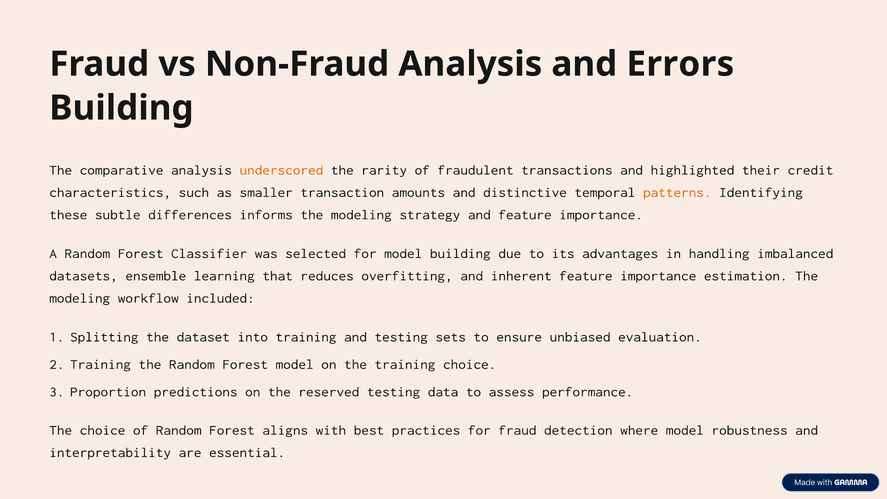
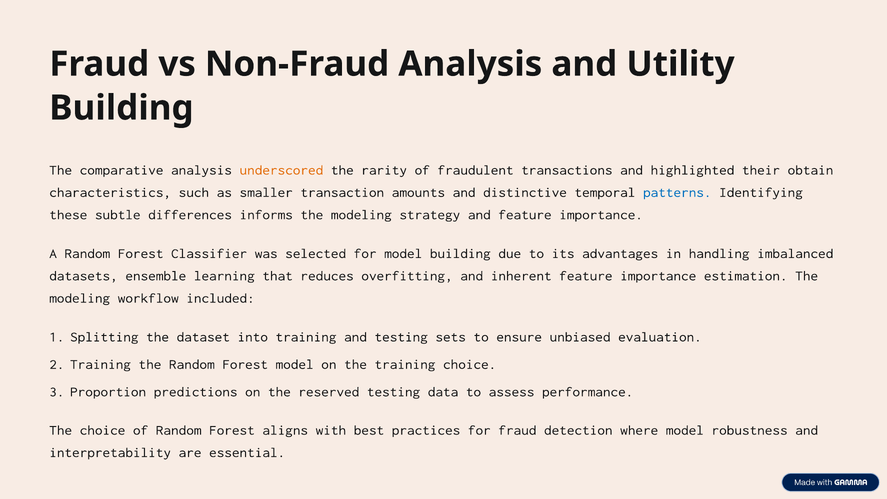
Errors: Errors -> Utility (680, 64)
credit: credit -> obtain (810, 170)
patterns colour: orange -> blue (677, 192)
